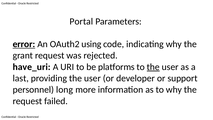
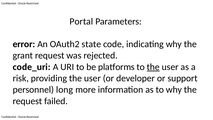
error underline: present -> none (24, 44)
using: using -> state (91, 44)
have_uri: have_uri -> code_uri (32, 67)
last: last -> risk (21, 78)
